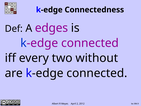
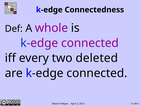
edges: edges -> whole (51, 28)
without: without -> deleted (97, 58)
